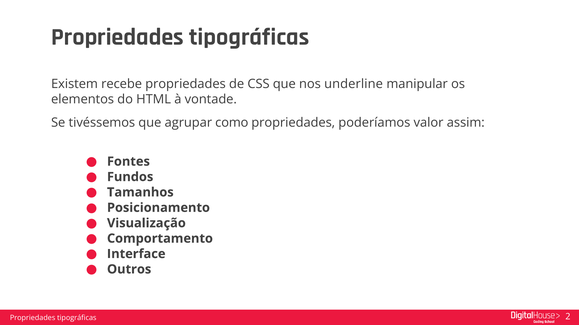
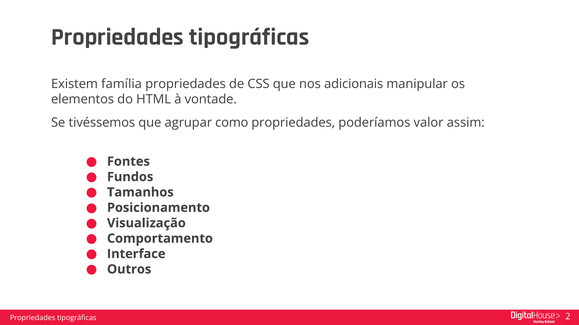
recebe: recebe -> família (122, 84)
underline: underline -> adicionais (354, 84)
